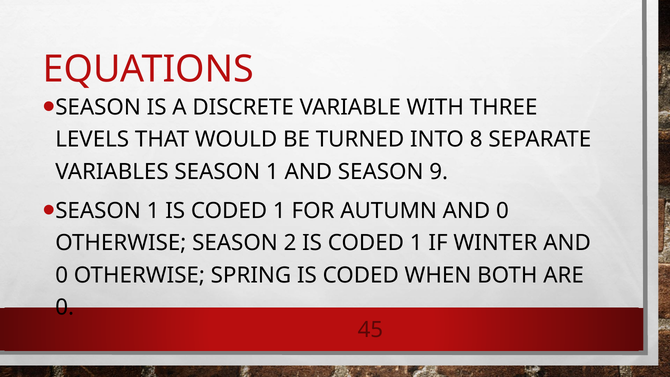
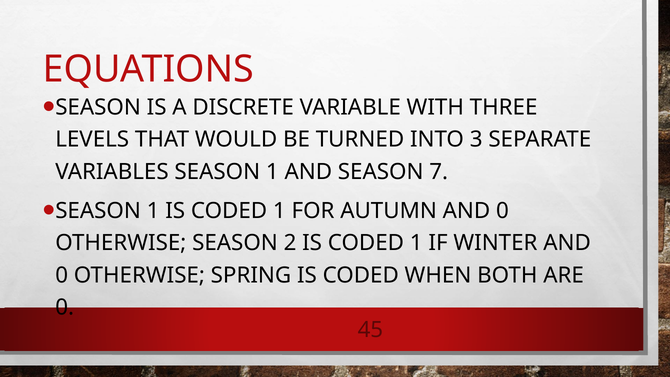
8: 8 -> 3 (476, 140)
9: 9 -> 7 (439, 172)
